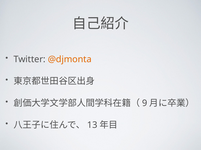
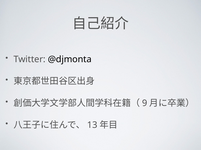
@djmonta colour: orange -> black (70, 60)
